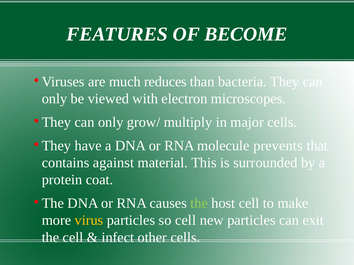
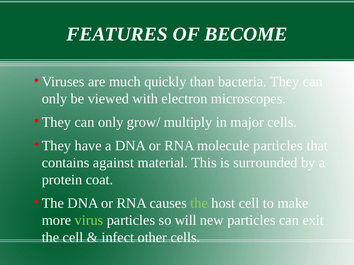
reduces: reduces -> quickly (165, 82)
molecule prevents: prevents -> particles (278, 146)
virus colour: yellow -> light green (89, 221)
so cell: cell -> will (186, 221)
